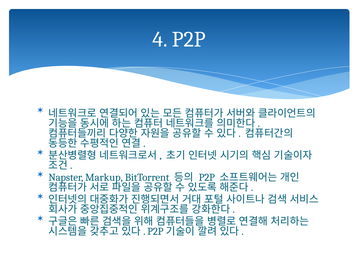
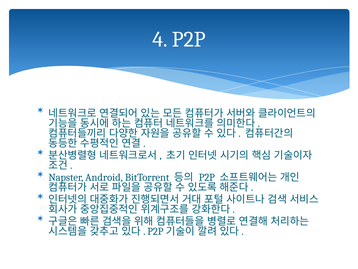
Markup: Markup -> Android (104, 177)
